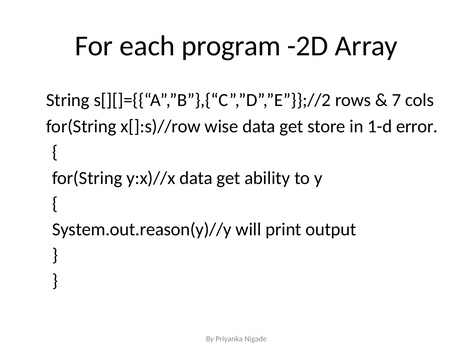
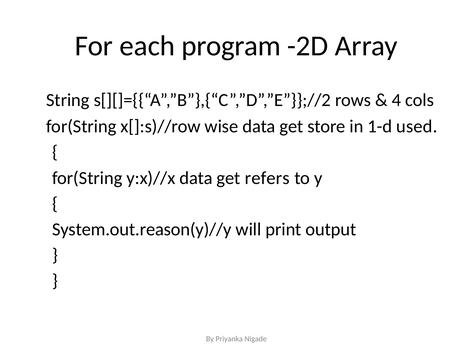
7: 7 -> 4 (396, 100)
error: error -> used (417, 126)
ability: ability -> refers (267, 178)
